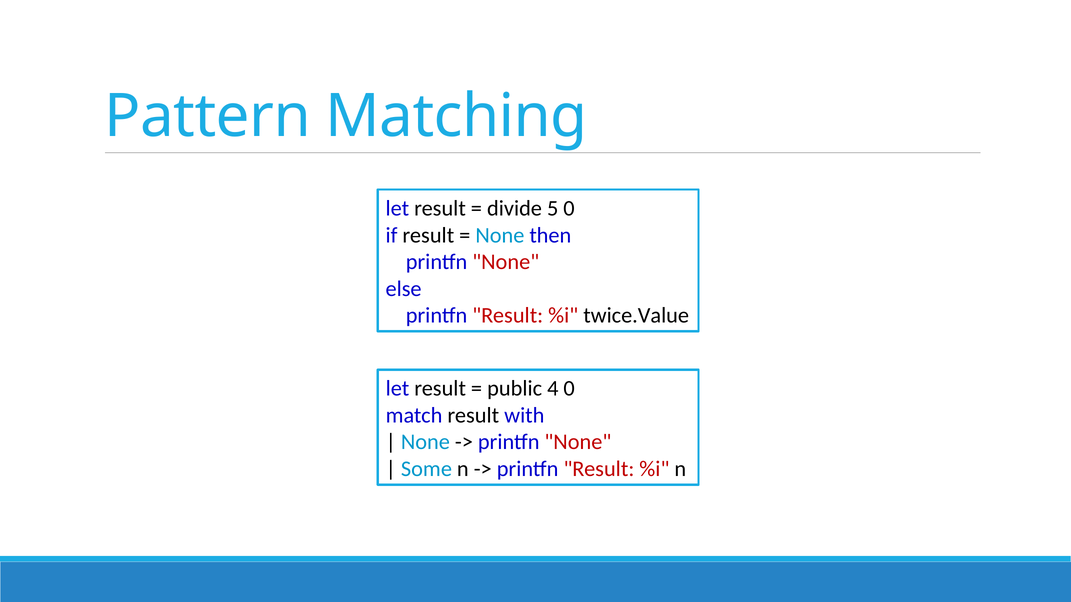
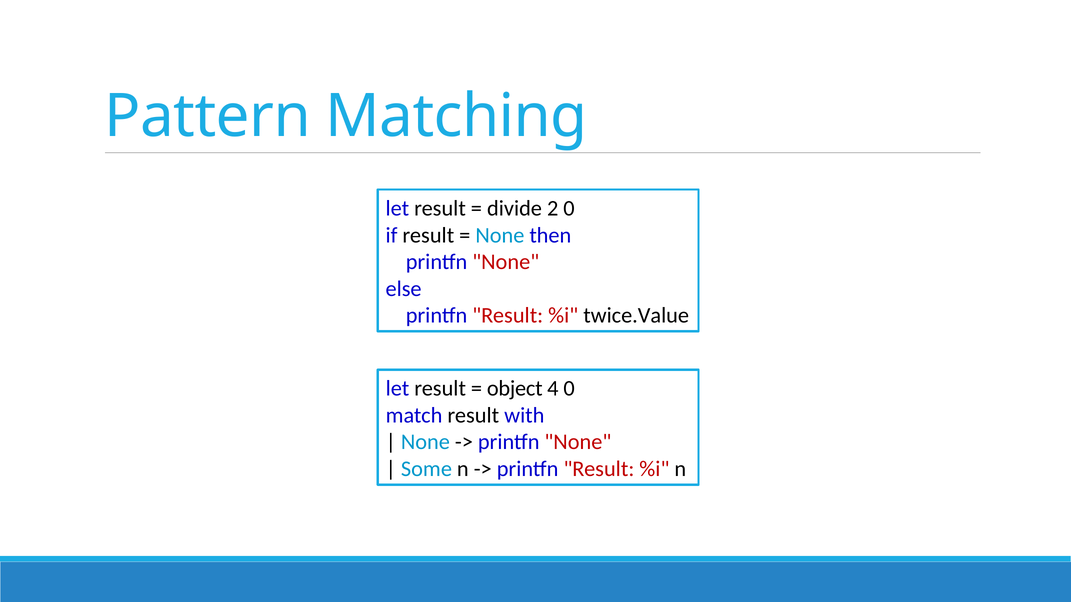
5: 5 -> 2 (553, 209)
public: public -> object (515, 389)
